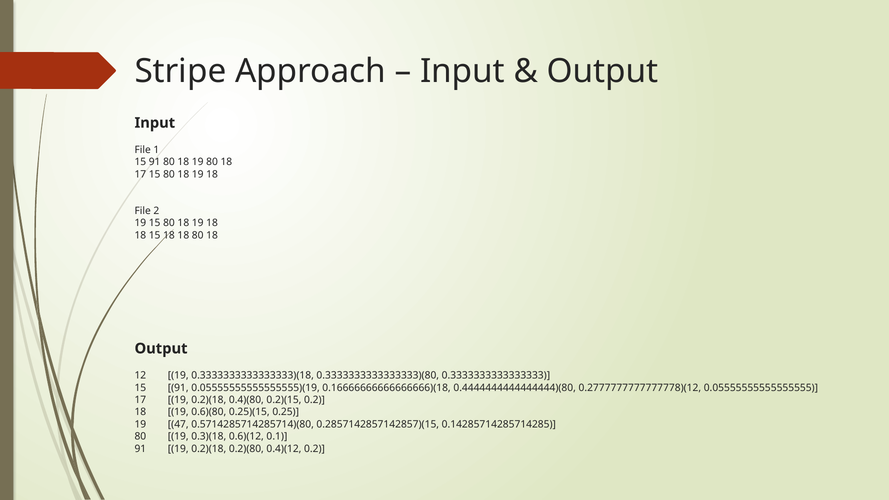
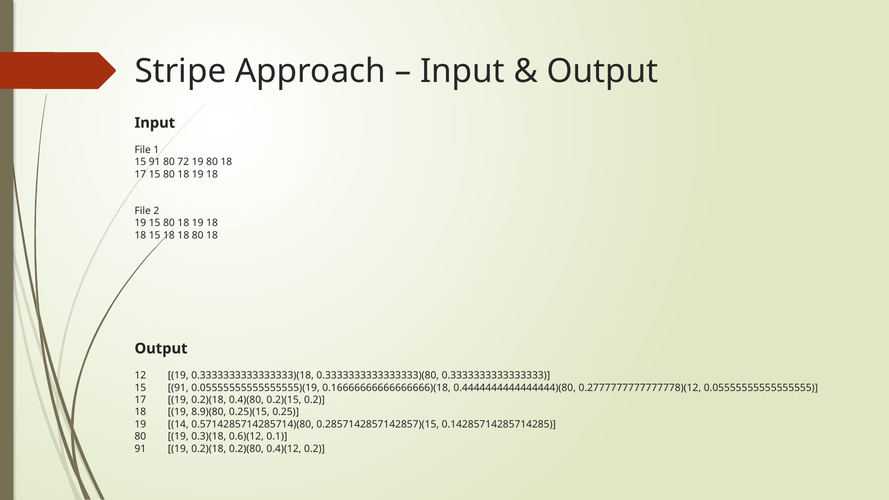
91 80 18: 18 -> 72 (183, 162)
0.6)(80: 0.6)(80 -> 8.9)(80 (209, 412)
47: 47 -> 14 (178, 424)
